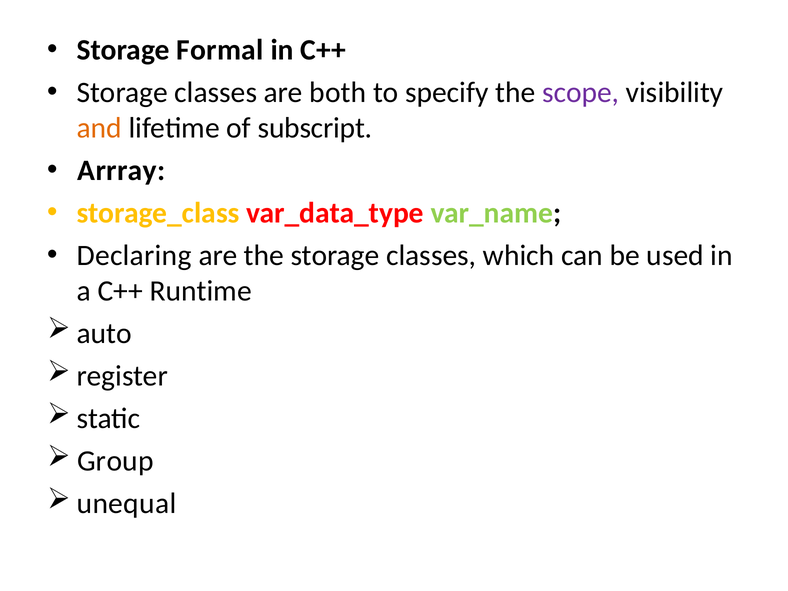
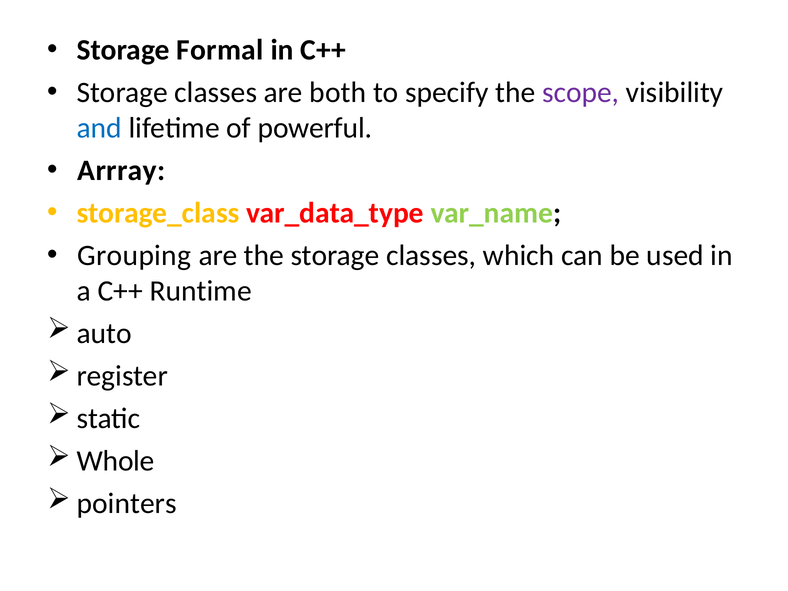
and colour: orange -> blue (99, 128)
subscript: subscript -> powerful (315, 128)
Declaring: Declaring -> Grouping (134, 256)
Group: Group -> Whole (116, 461)
unequal: unequal -> pointers (127, 504)
